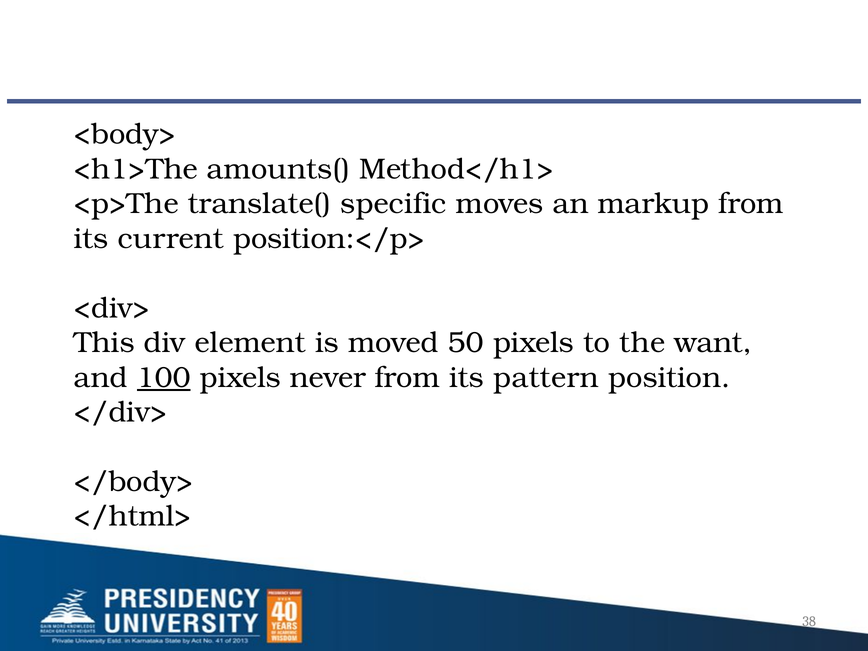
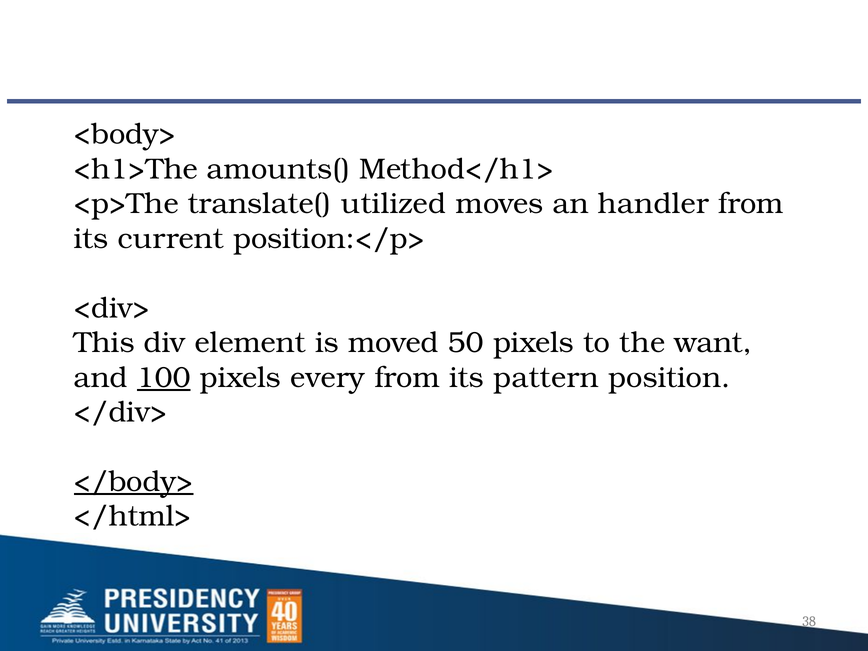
specific: specific -> utilized (393, 204)
markup: markup -> handler (653, 204)
never: never -> every (328, 377)
</body> underline: none -> present (134, 482)
